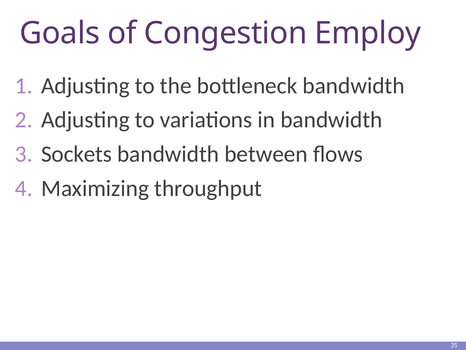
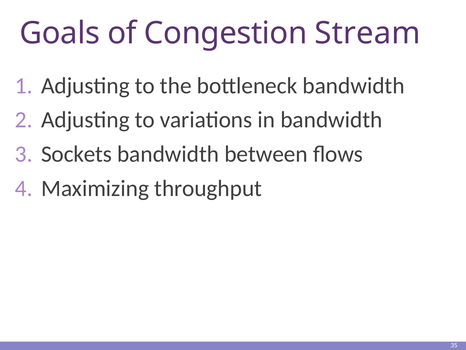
Employ: Employ -> Stream (368, 33)
